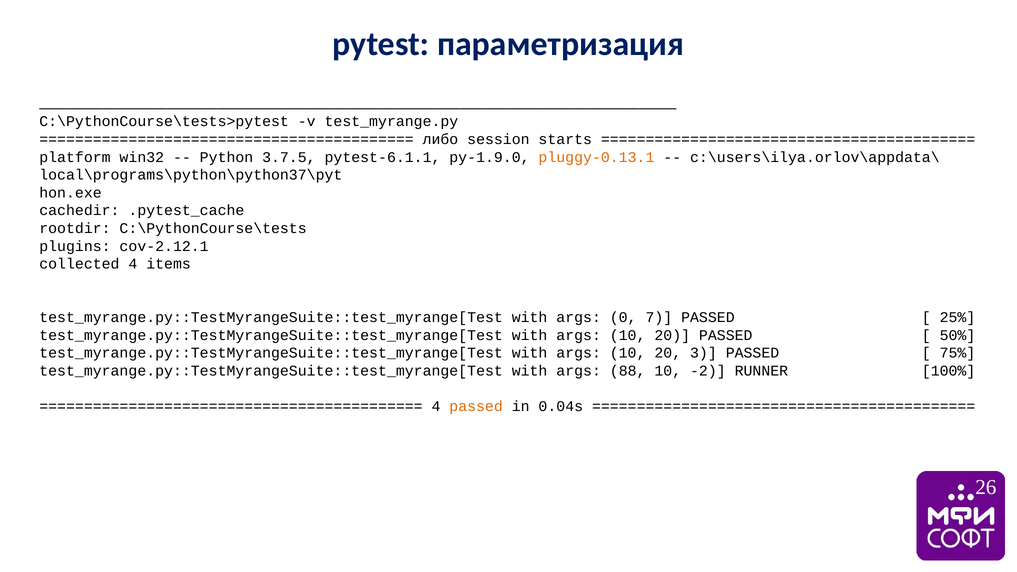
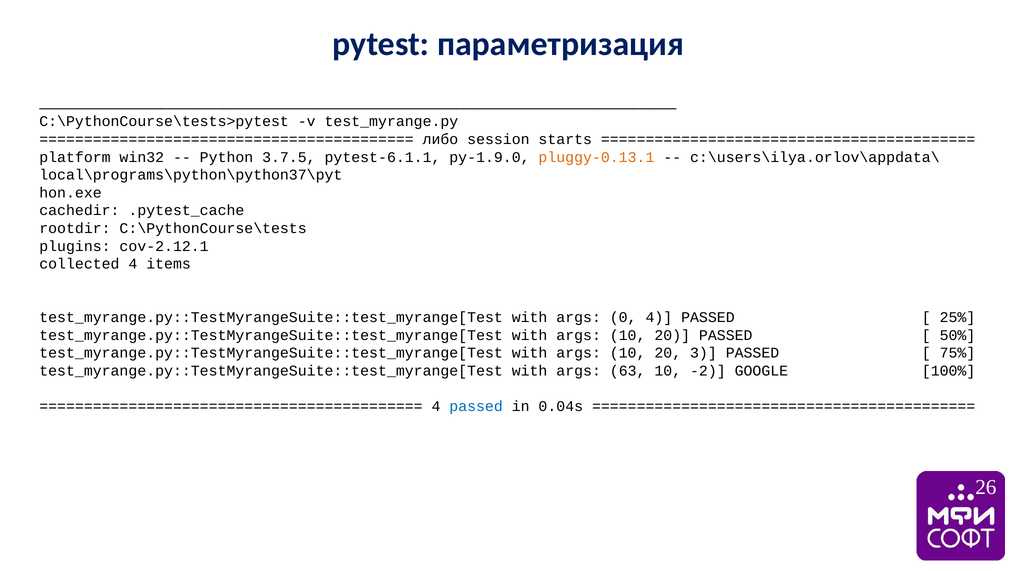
0 7: 7 -> 4 (659, 317)
88: 88 -> 63 (628, 371)
RUNNER: RUNNER -> GOOGLE (761, 371)
passed colour: orange -> blue (476, 406)
